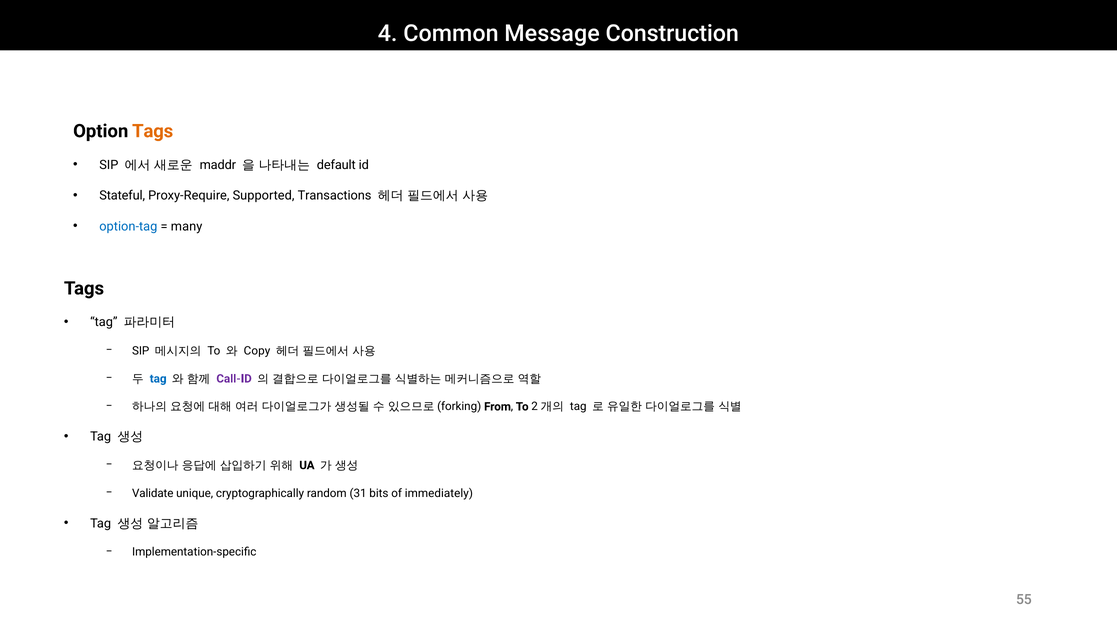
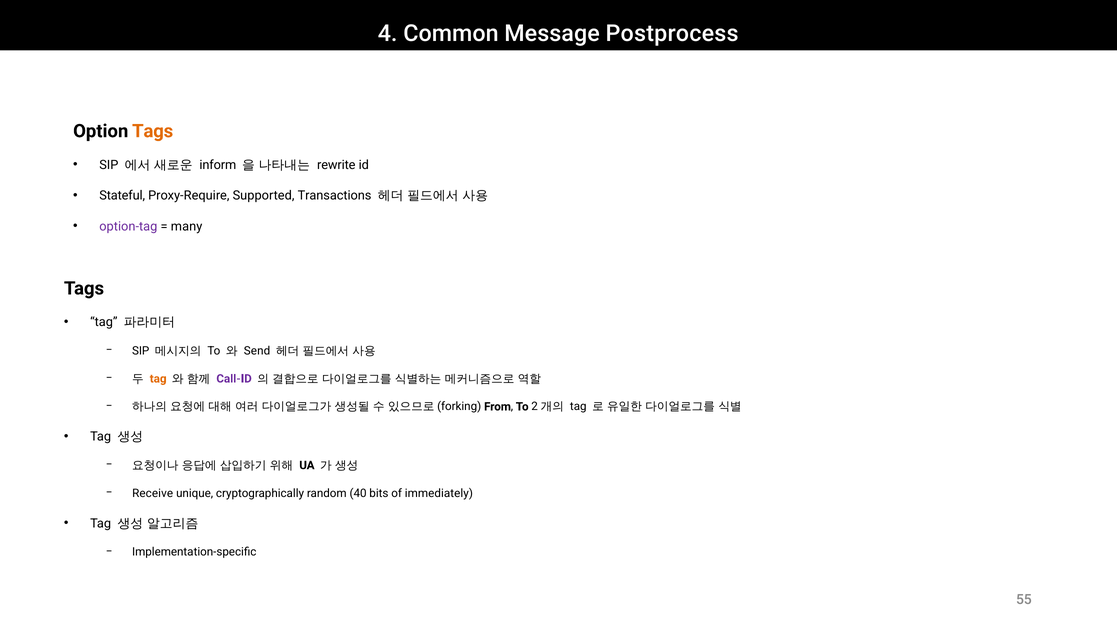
Construction: Construction -> Postprocess (672, 34)
maddr: maddr -> inform (218, 165)
default: default -> rewrite (336, 165)
option-tag colour: blue -> purple (128, 226)
Copy: Copy -> Send (257, 351)
tag colour: blue -> orange (158, 379)
Validate: Validate -> Receive (153, 493)
31: 31 -> 40 (358, 493)
